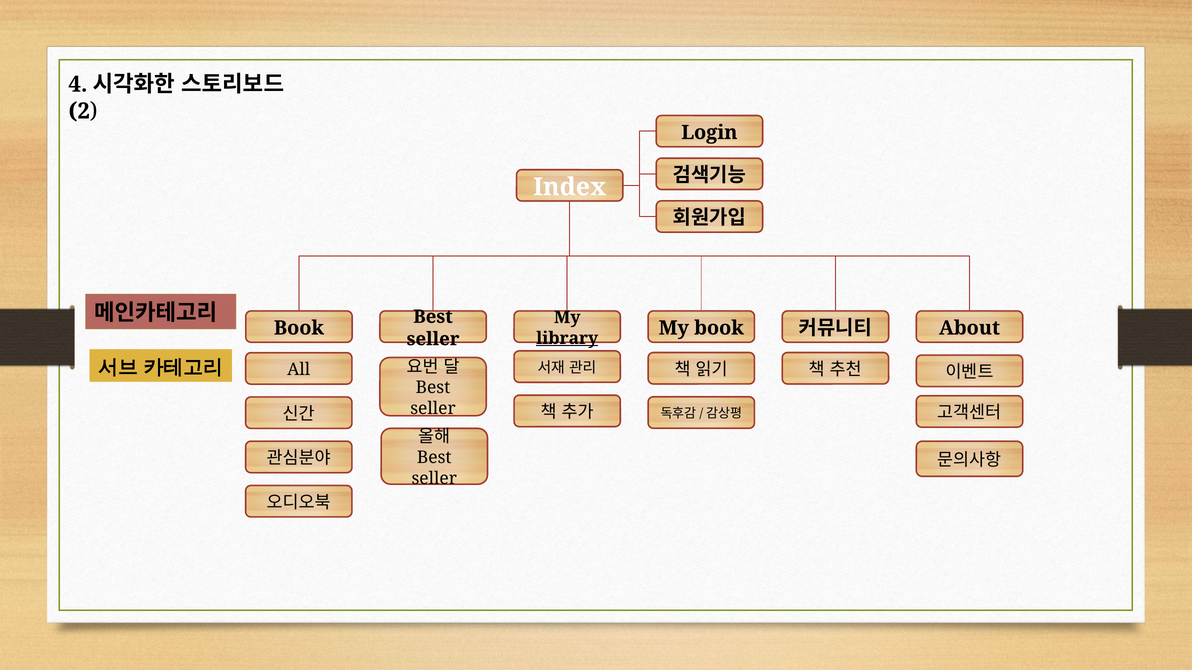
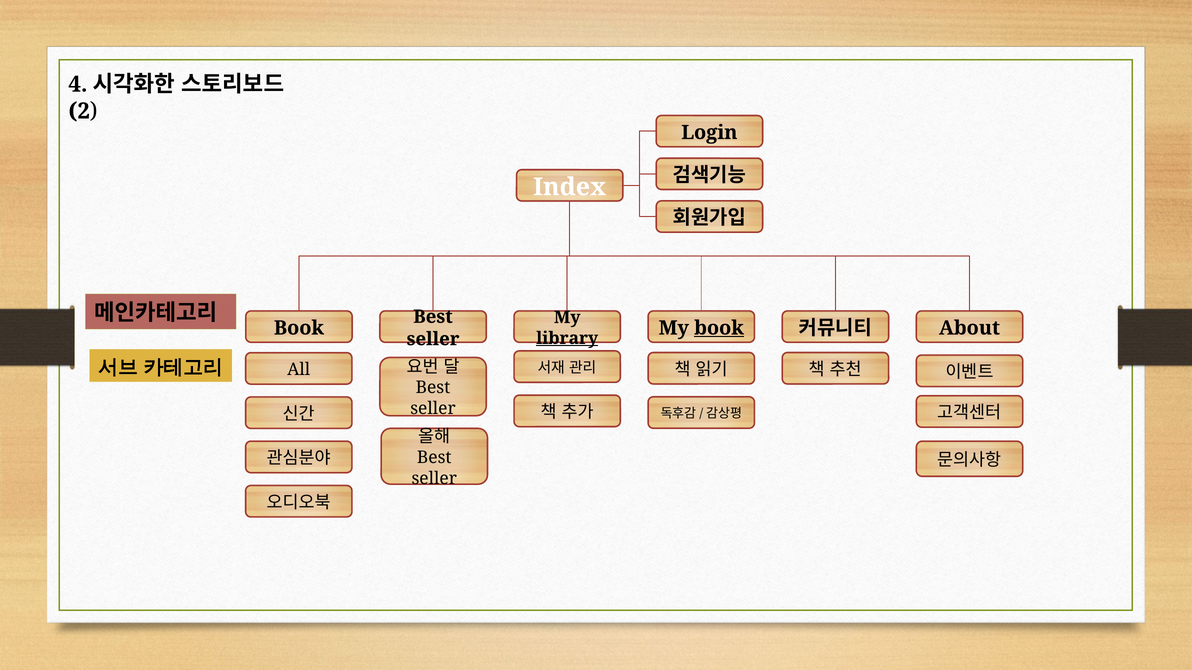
book underline: none -> present (719, 328)
